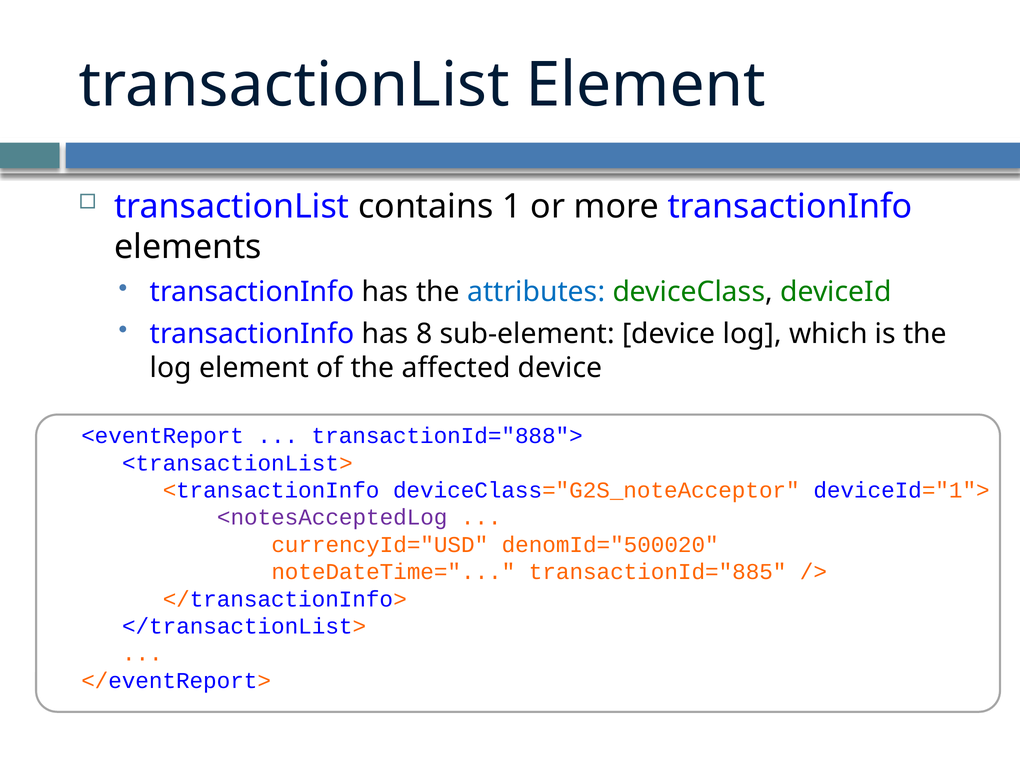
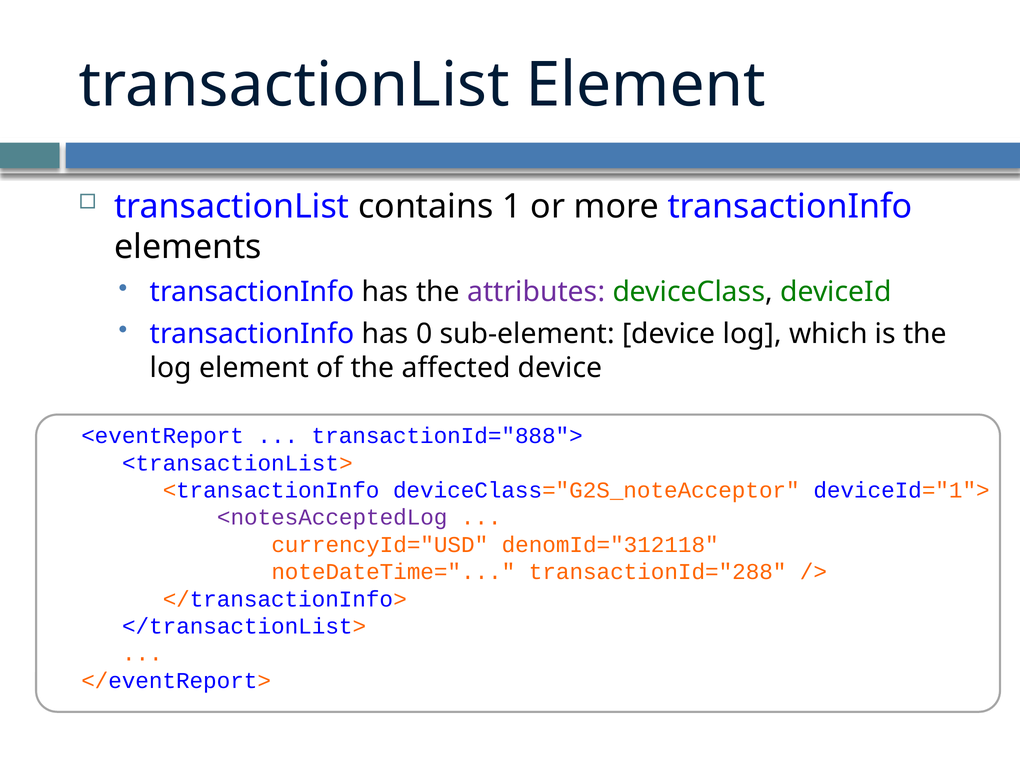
attributes colour: blue -> purple (536, 292)
8: 8 -> 0 (424, 334)
denomId="500020: denomId="500020 -> denomId="312118 (610, 545)
transactionId="885: transactionId="885 -> transactionId="288 (658, 572)
